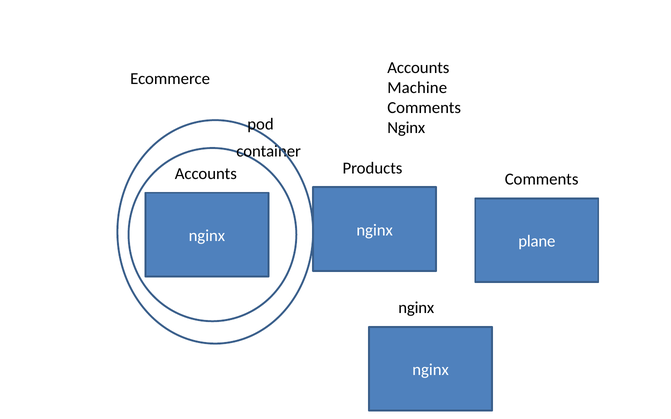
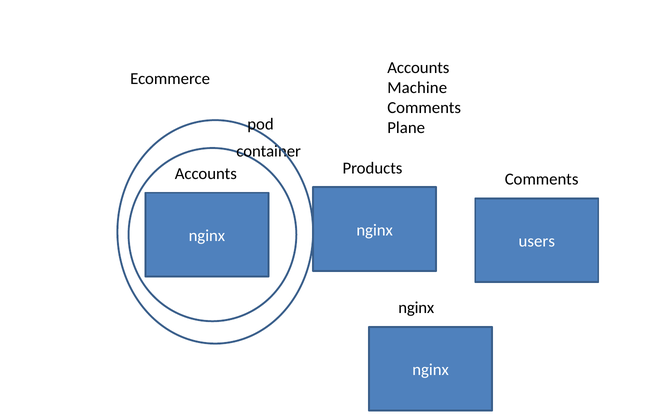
Nginx: Nginx -> Plane (406, 128)
plane: plane -> users (537, 242)
